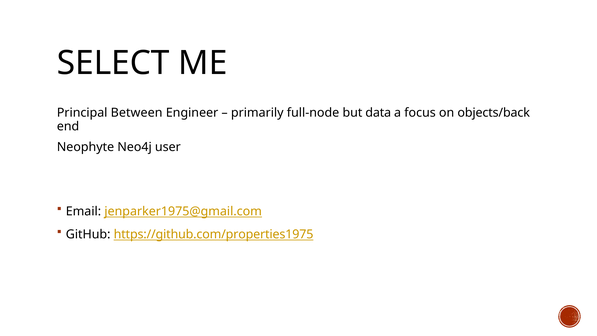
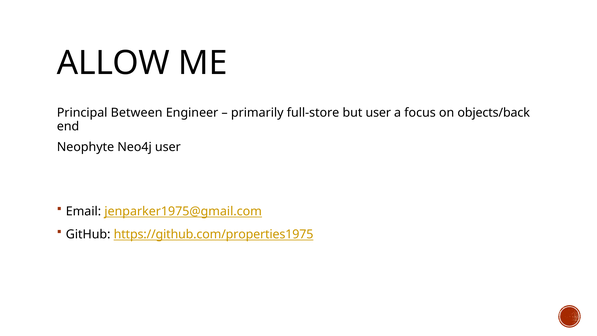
SELECT: SELECT -> ALLOW (113, 63)
full-node: full-node -> full-store (313, 113)
but data: data -> user (378, 113)
